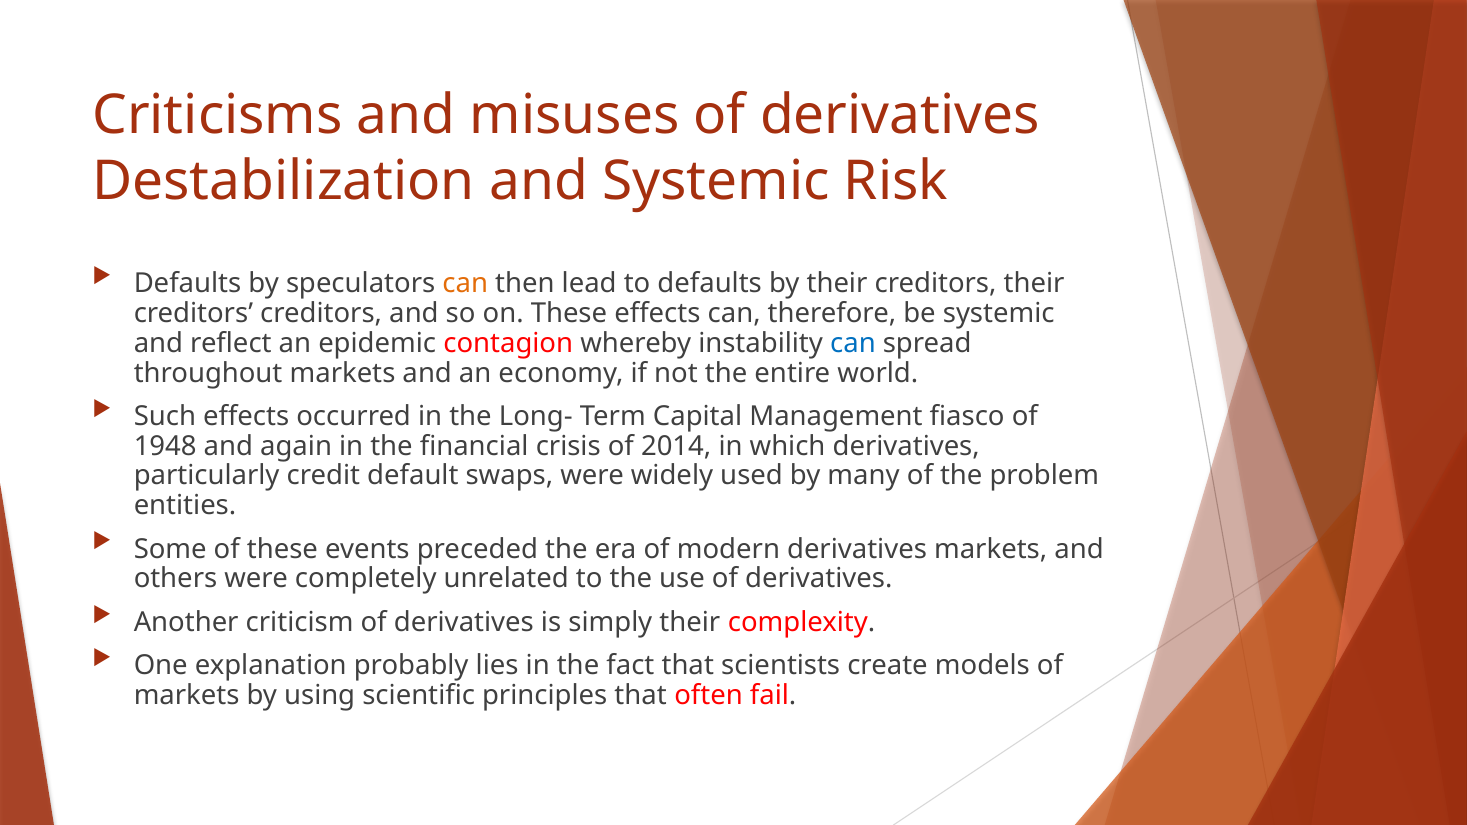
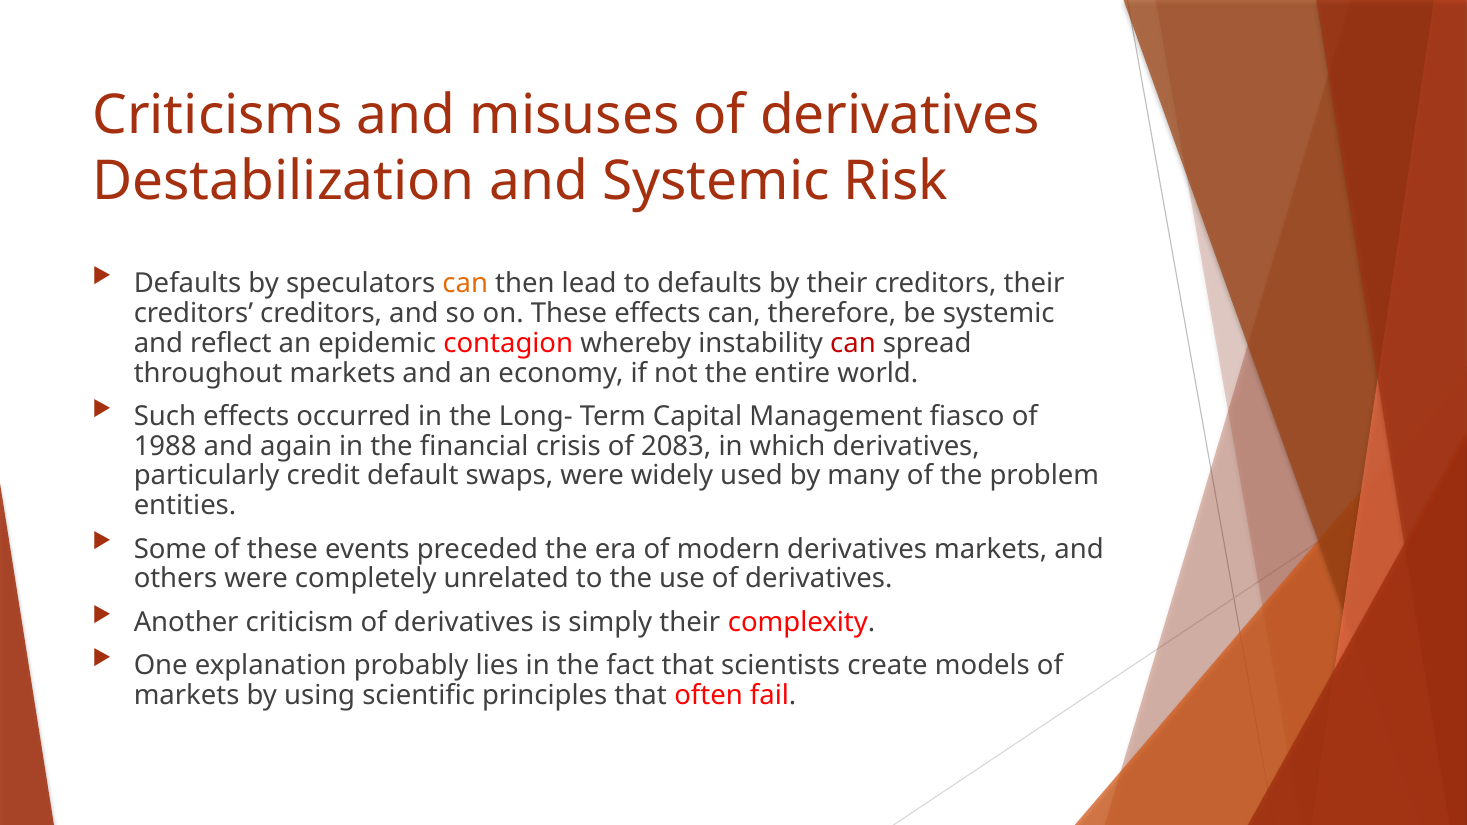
can colour: blue -> red (853, 343)
1948: 1948 -> 1988 (165, 446)
2014: 2014 -> 2083 (676, 446)
